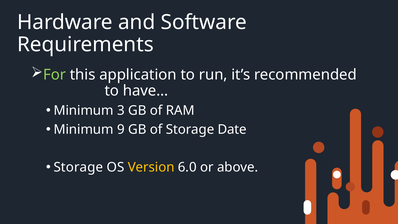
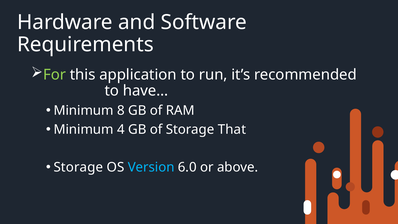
3: 3 -> 8 (121, 110)
9: 9 -> 4 (121, 129)
Date: Date -> That (232, 129)
Version colour: yellow -> light blue (151, 167)
